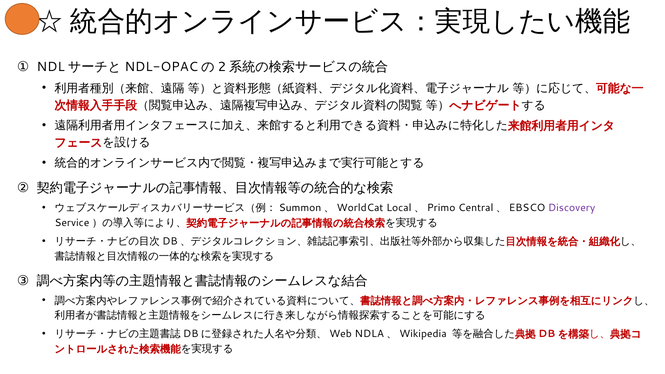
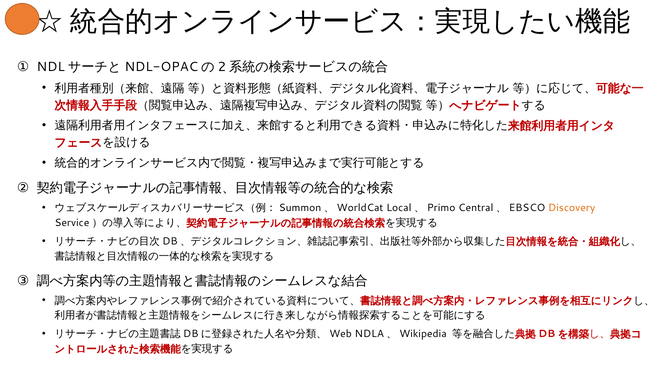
Discovery colour: purple -> orange (572, 208)
